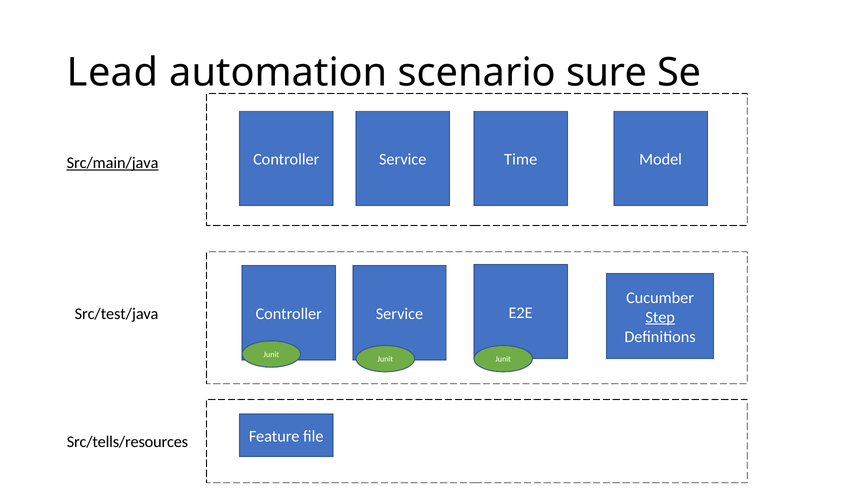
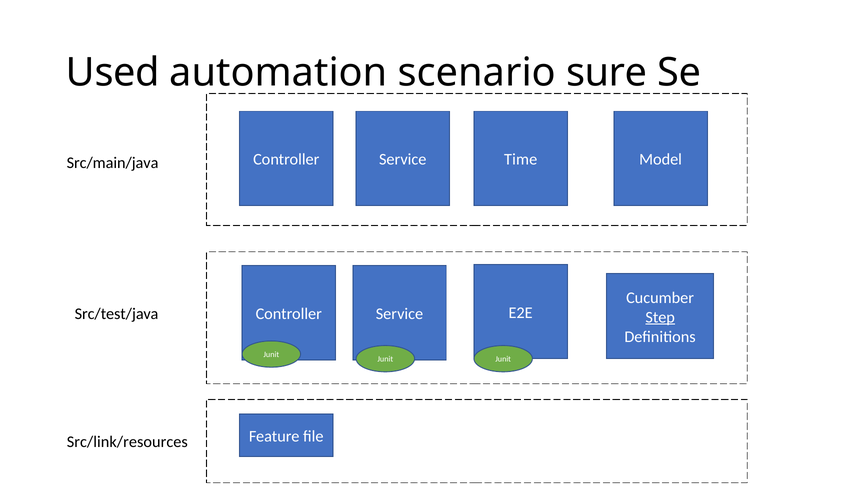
Lead: Lead -> Used (113, 73)
Src/main/java underline: present -> none (113, 163)
Src/tells/resources: Src/tells/resources -> Src/link/resources (127, 442)
